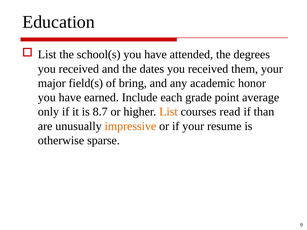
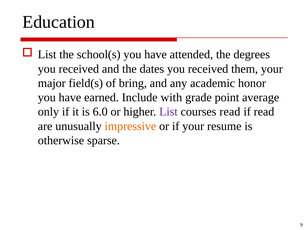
each: each -> with (171, 98)
8.7: 8.7 -> 6.0 (100, 112)
List colour: orange -> purple (168, 112)
if than: than -> read (264, 112)
